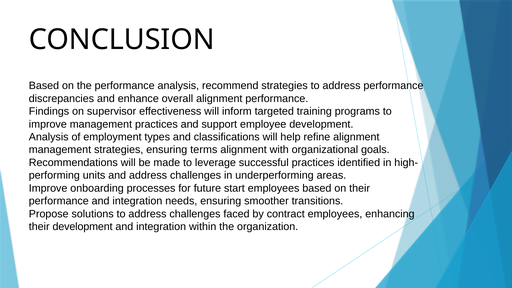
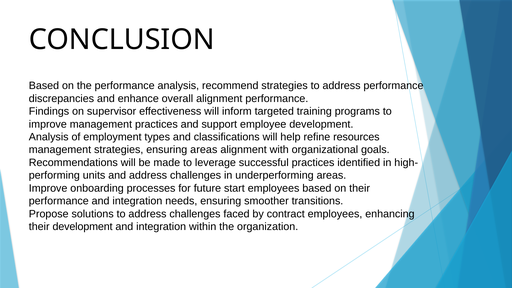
refine alignment: alignment -> resources (356, 137)
ensuring terms: terms -> areas (204, 150)
